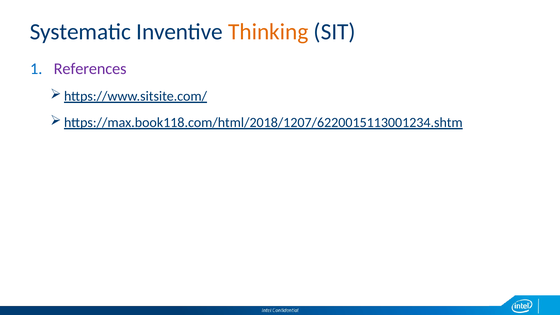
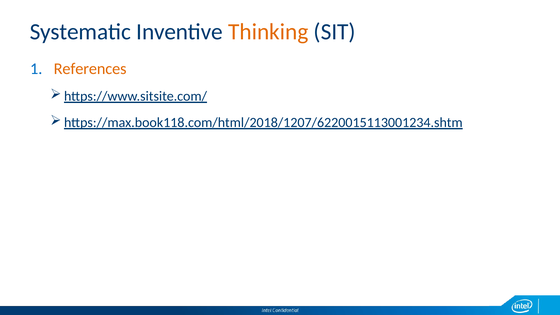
References colour: purple -> orange (90, 69)
